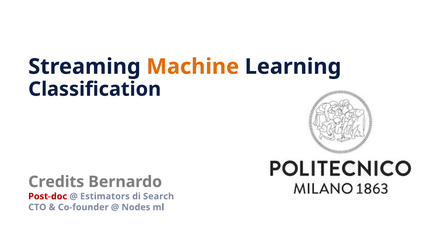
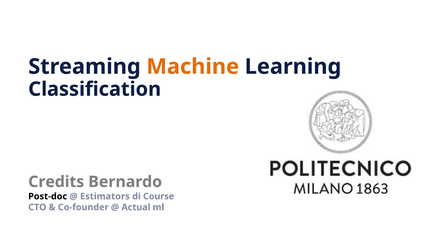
Post-doc colour: red -> black (48, 197)
Search: Search -> Course (159, 197)
Nodes: Nodes -> Actual (136, 207)
